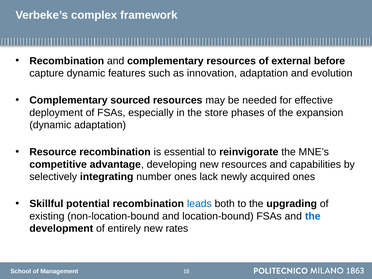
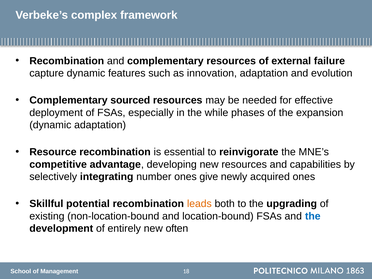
before: before -> failure (329, 61)
store: store -> while (217, 113)
lack: lack -> give (209, 177)
leads colour: blue -> orange (199, 204)
rates: rates -> often (177, 229)
